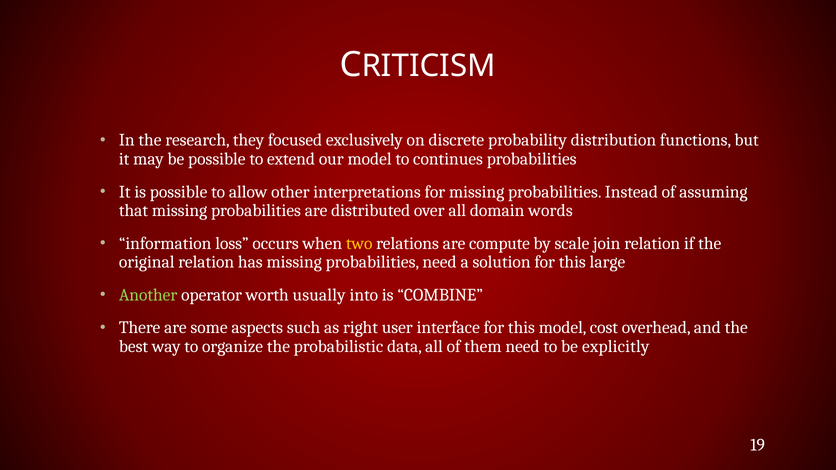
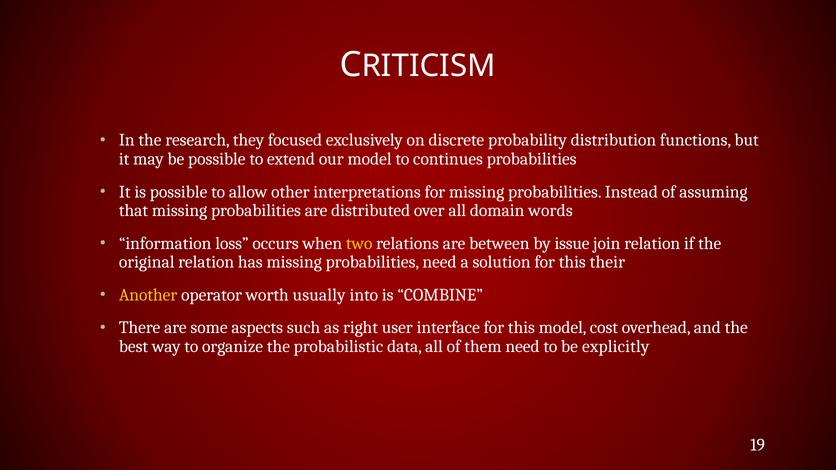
compute: compute -> between (499, 244)
scale: scale -> issue (572, 244)
large: large -> their (607, 262)
Another colour: light green -> yellow (148, 295)
